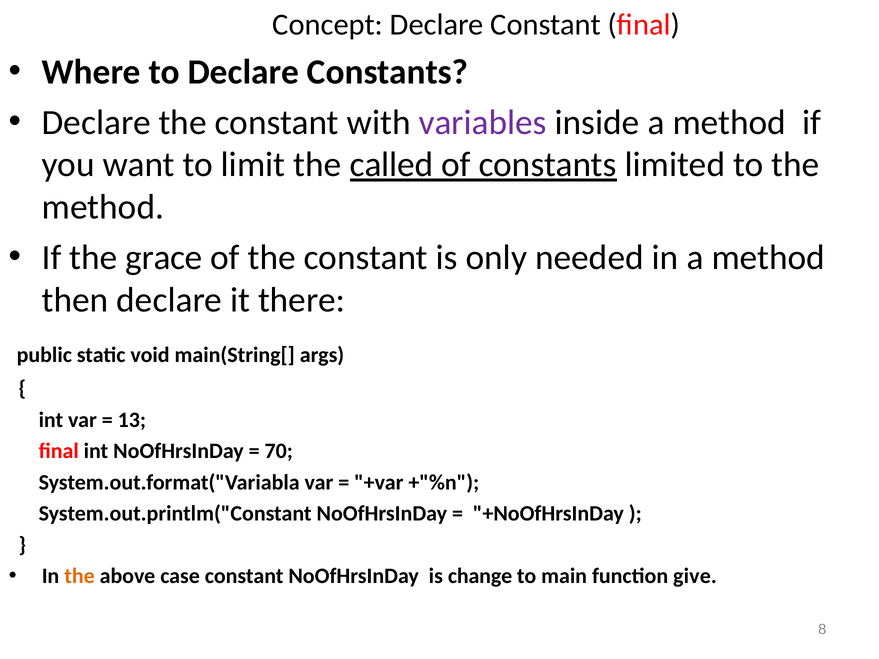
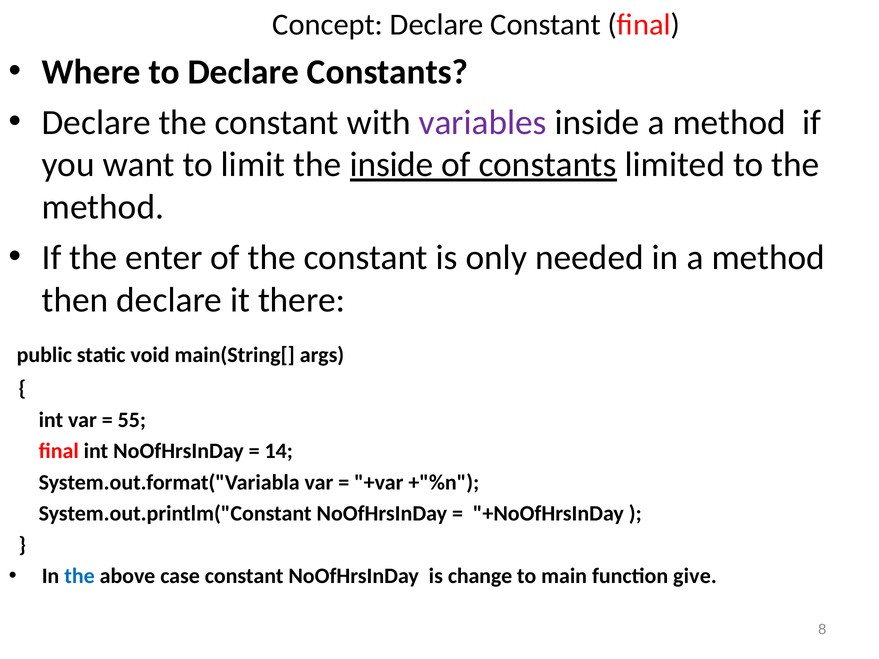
the called: called -> inside (392, 165)
grace: grace -> enter (164, 258)
13: 13 -> 55 (132, 420)
70: 70 -> 14 (279, 451)
the colour: orange -> blue (79, 576)
